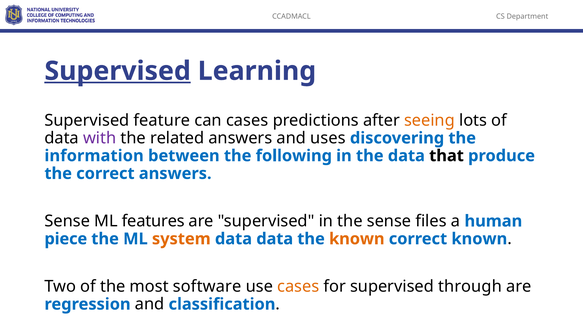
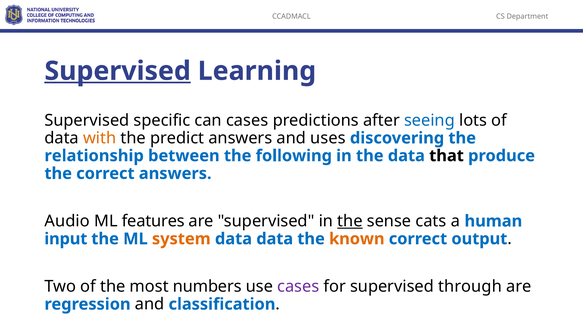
feature: feature -> specific (162, 120)
seeing colour: orange -> blue (429, 120)
with colour: purple -> orange (100, 138)
related: related -> predict (177, 138)
information: information -> relationship (94, 156)
Sense: Sense -> Audio (67, 221)
the underline: none -> present (350, 221)
files: files -> cats (431, 221)
piece: piece -> input (66, 239)
correct known: known -> output (479, 239)
software: software -> numbers (207, 286)
cases colour: orange -> purple (298, 286)
